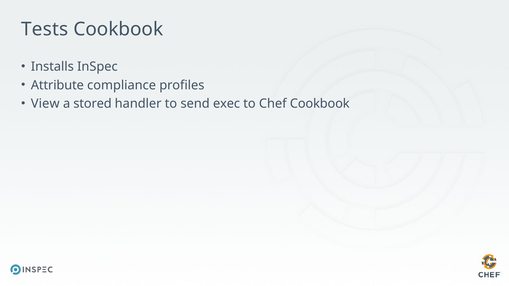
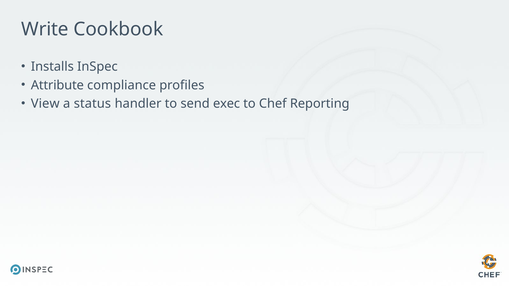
Tests: Tests -> Write (45, 29)
stored: stored -> status (92, 104)
Chef Cookbook: Cookbook -> Reporting (320, 104)
